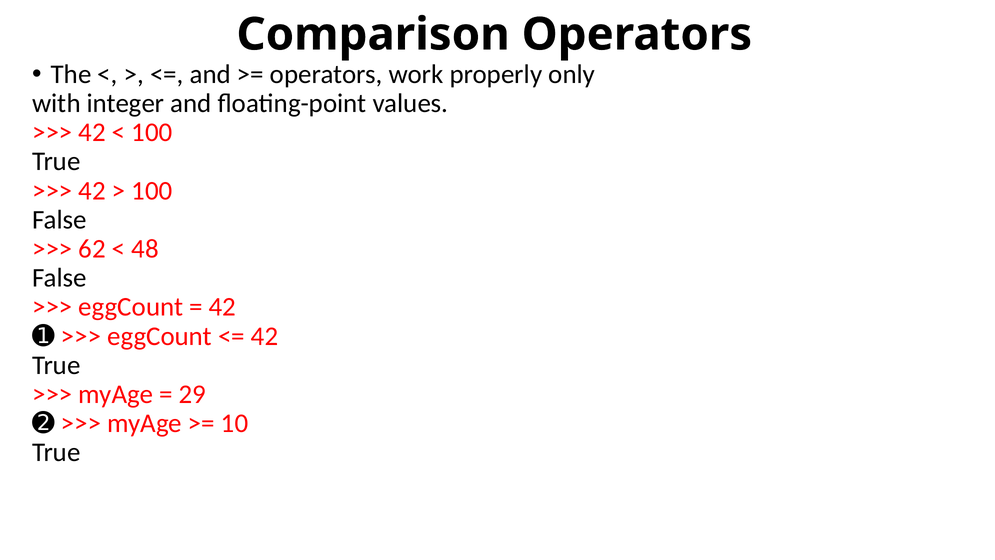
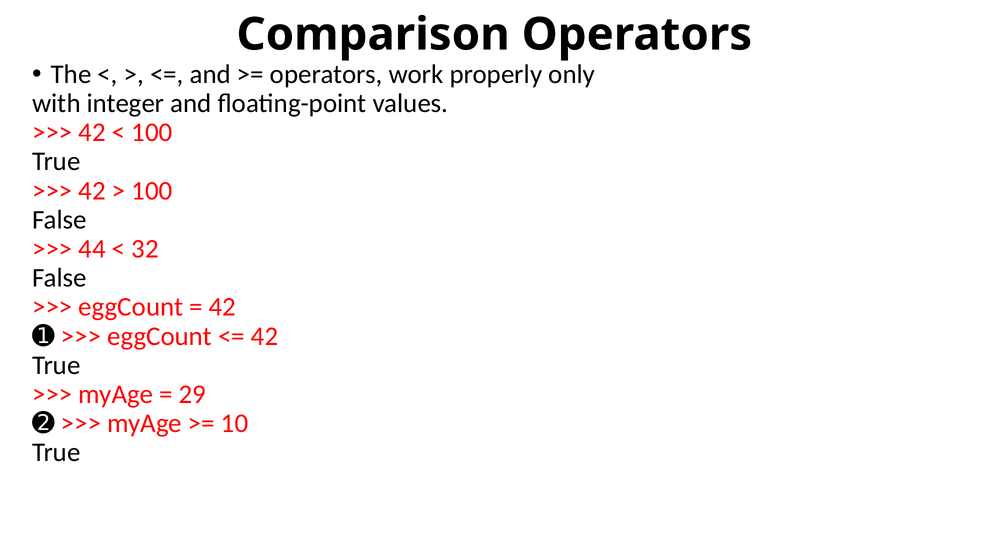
62: 62 -> 44 (92, 249)
48: 48 -> 32 (145, 249)
